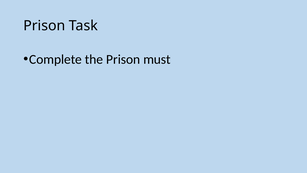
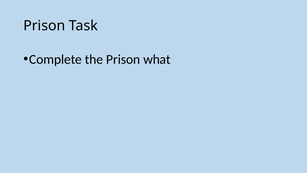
must: must -> what (157, 59)
